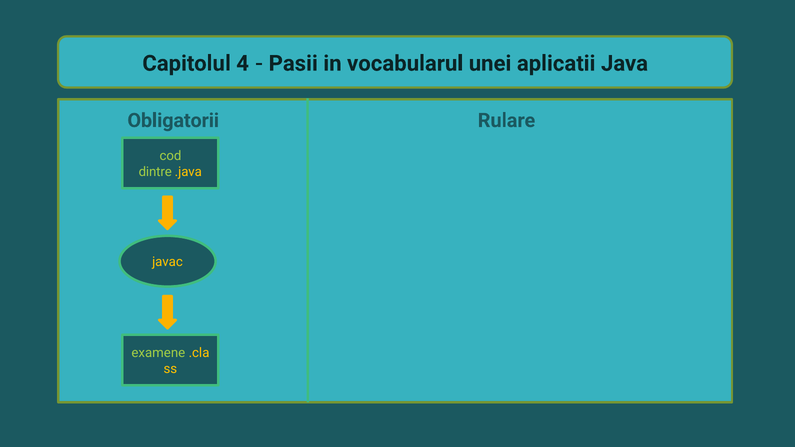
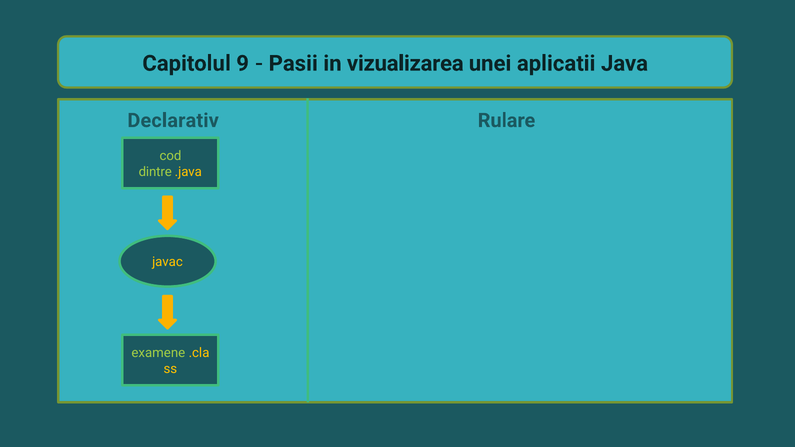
4: 4 -> 9 (243, 63)
vocabularul: vocabularul -> vizualizarea (405, 63)
Obligatorii: Obligatorii -> Declarativ (173, 121)
